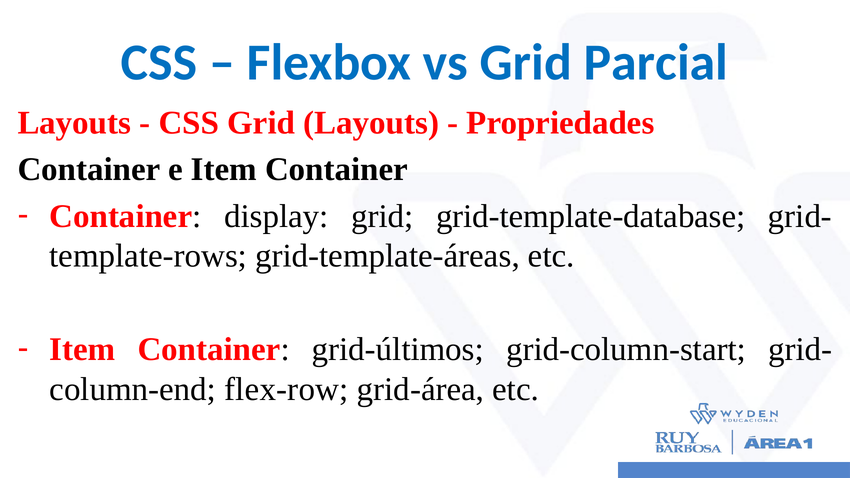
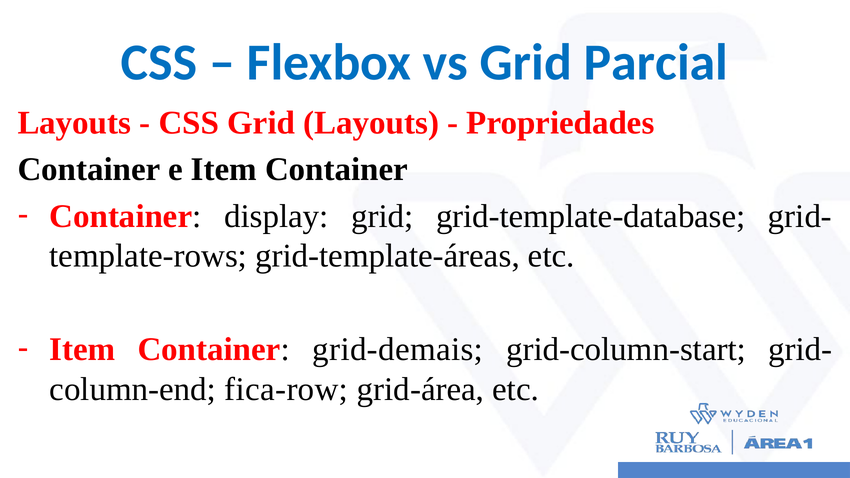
grid-últimos: grid-últimos -> grid-demais (398, 350)
flex-row: flex-row -> fica-row (286, 389)
